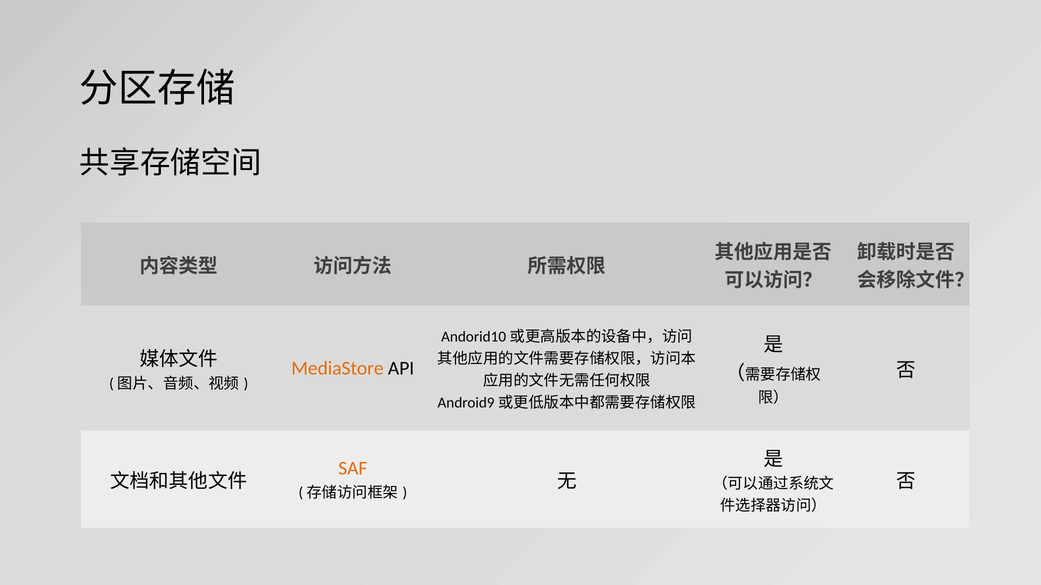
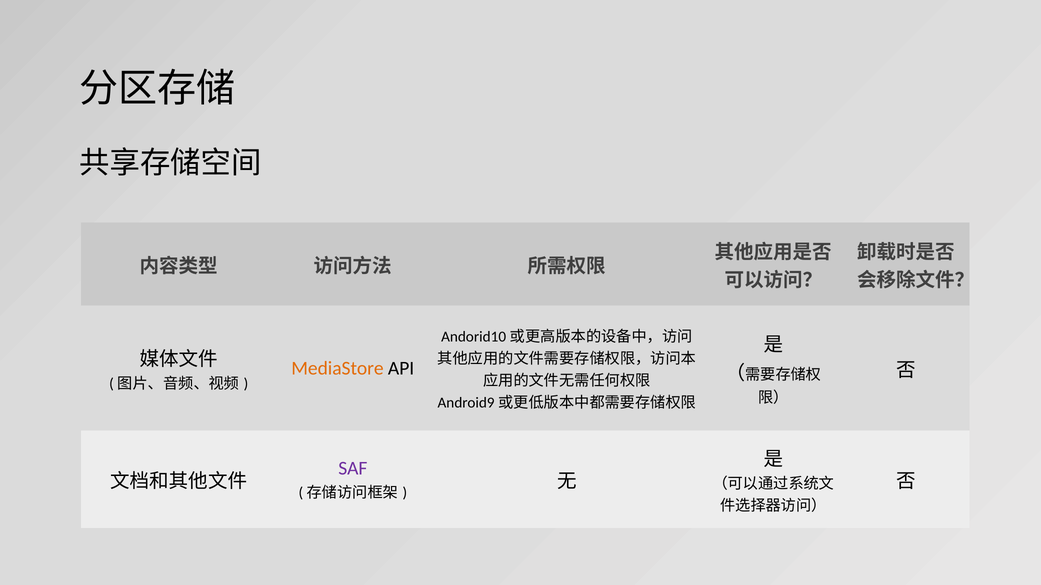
SAF colour: orange -> purple (353, 469)
